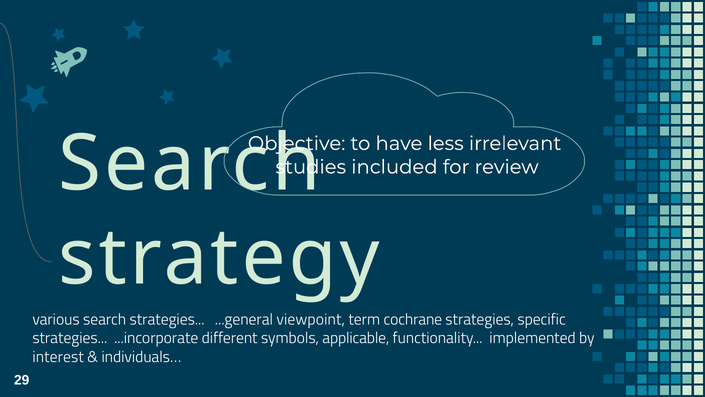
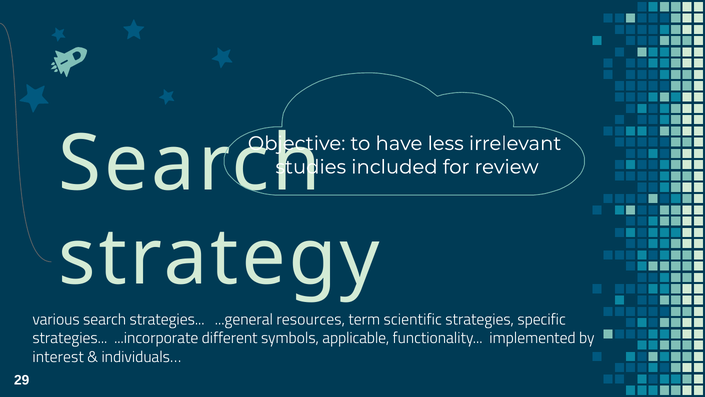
viewpoint: viewpoint -> resources (311, 319)
cochrane: cochrane -> scientific (413, 319)
